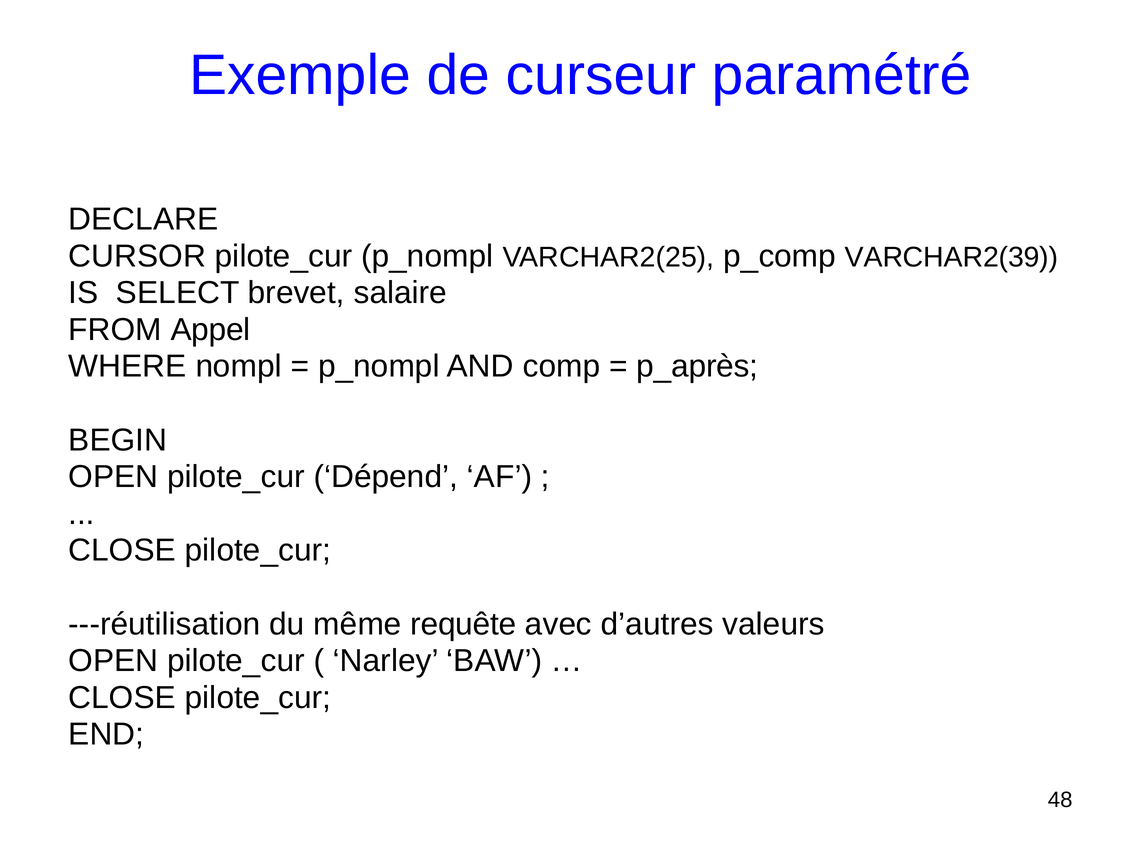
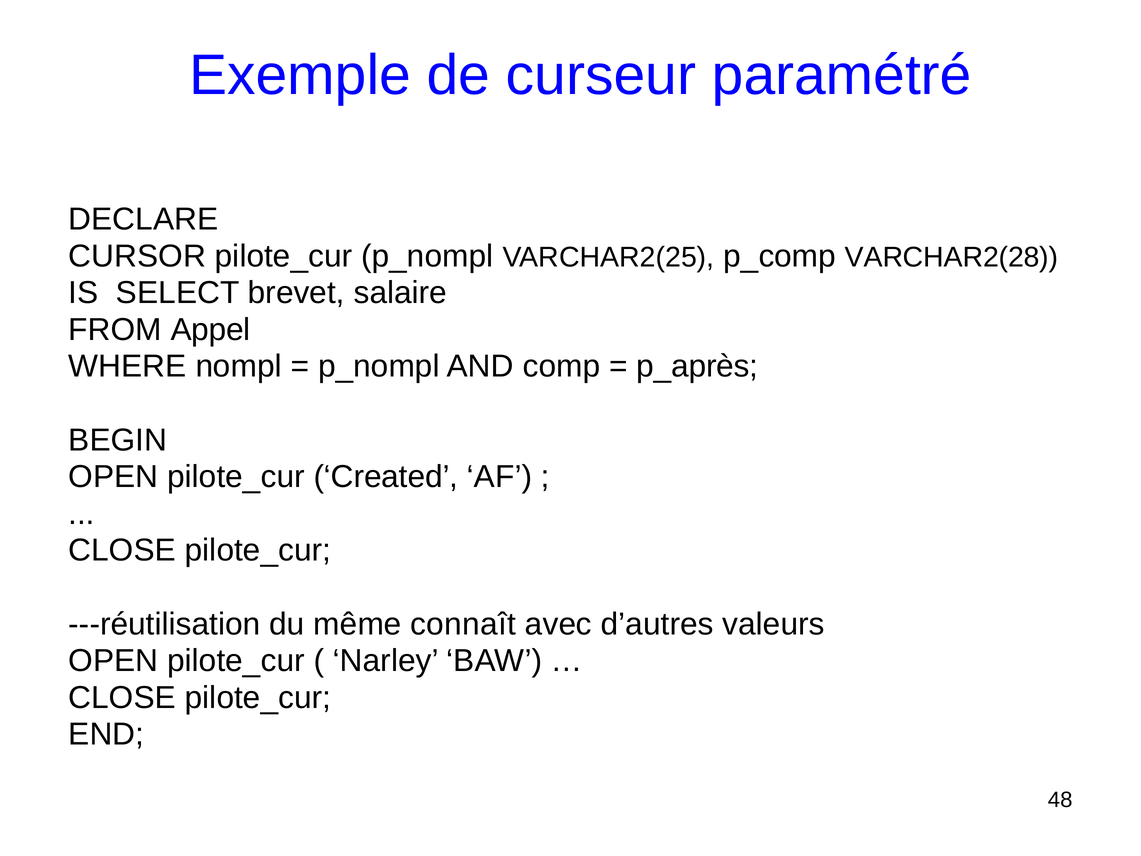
VARCHAR2(39: VARCHAR2(39 -> VARCHAR2(28 (952, 257)
Dépend: Dépend -> Created (386, 477)
requête: requête -> connaît (463, 624)
